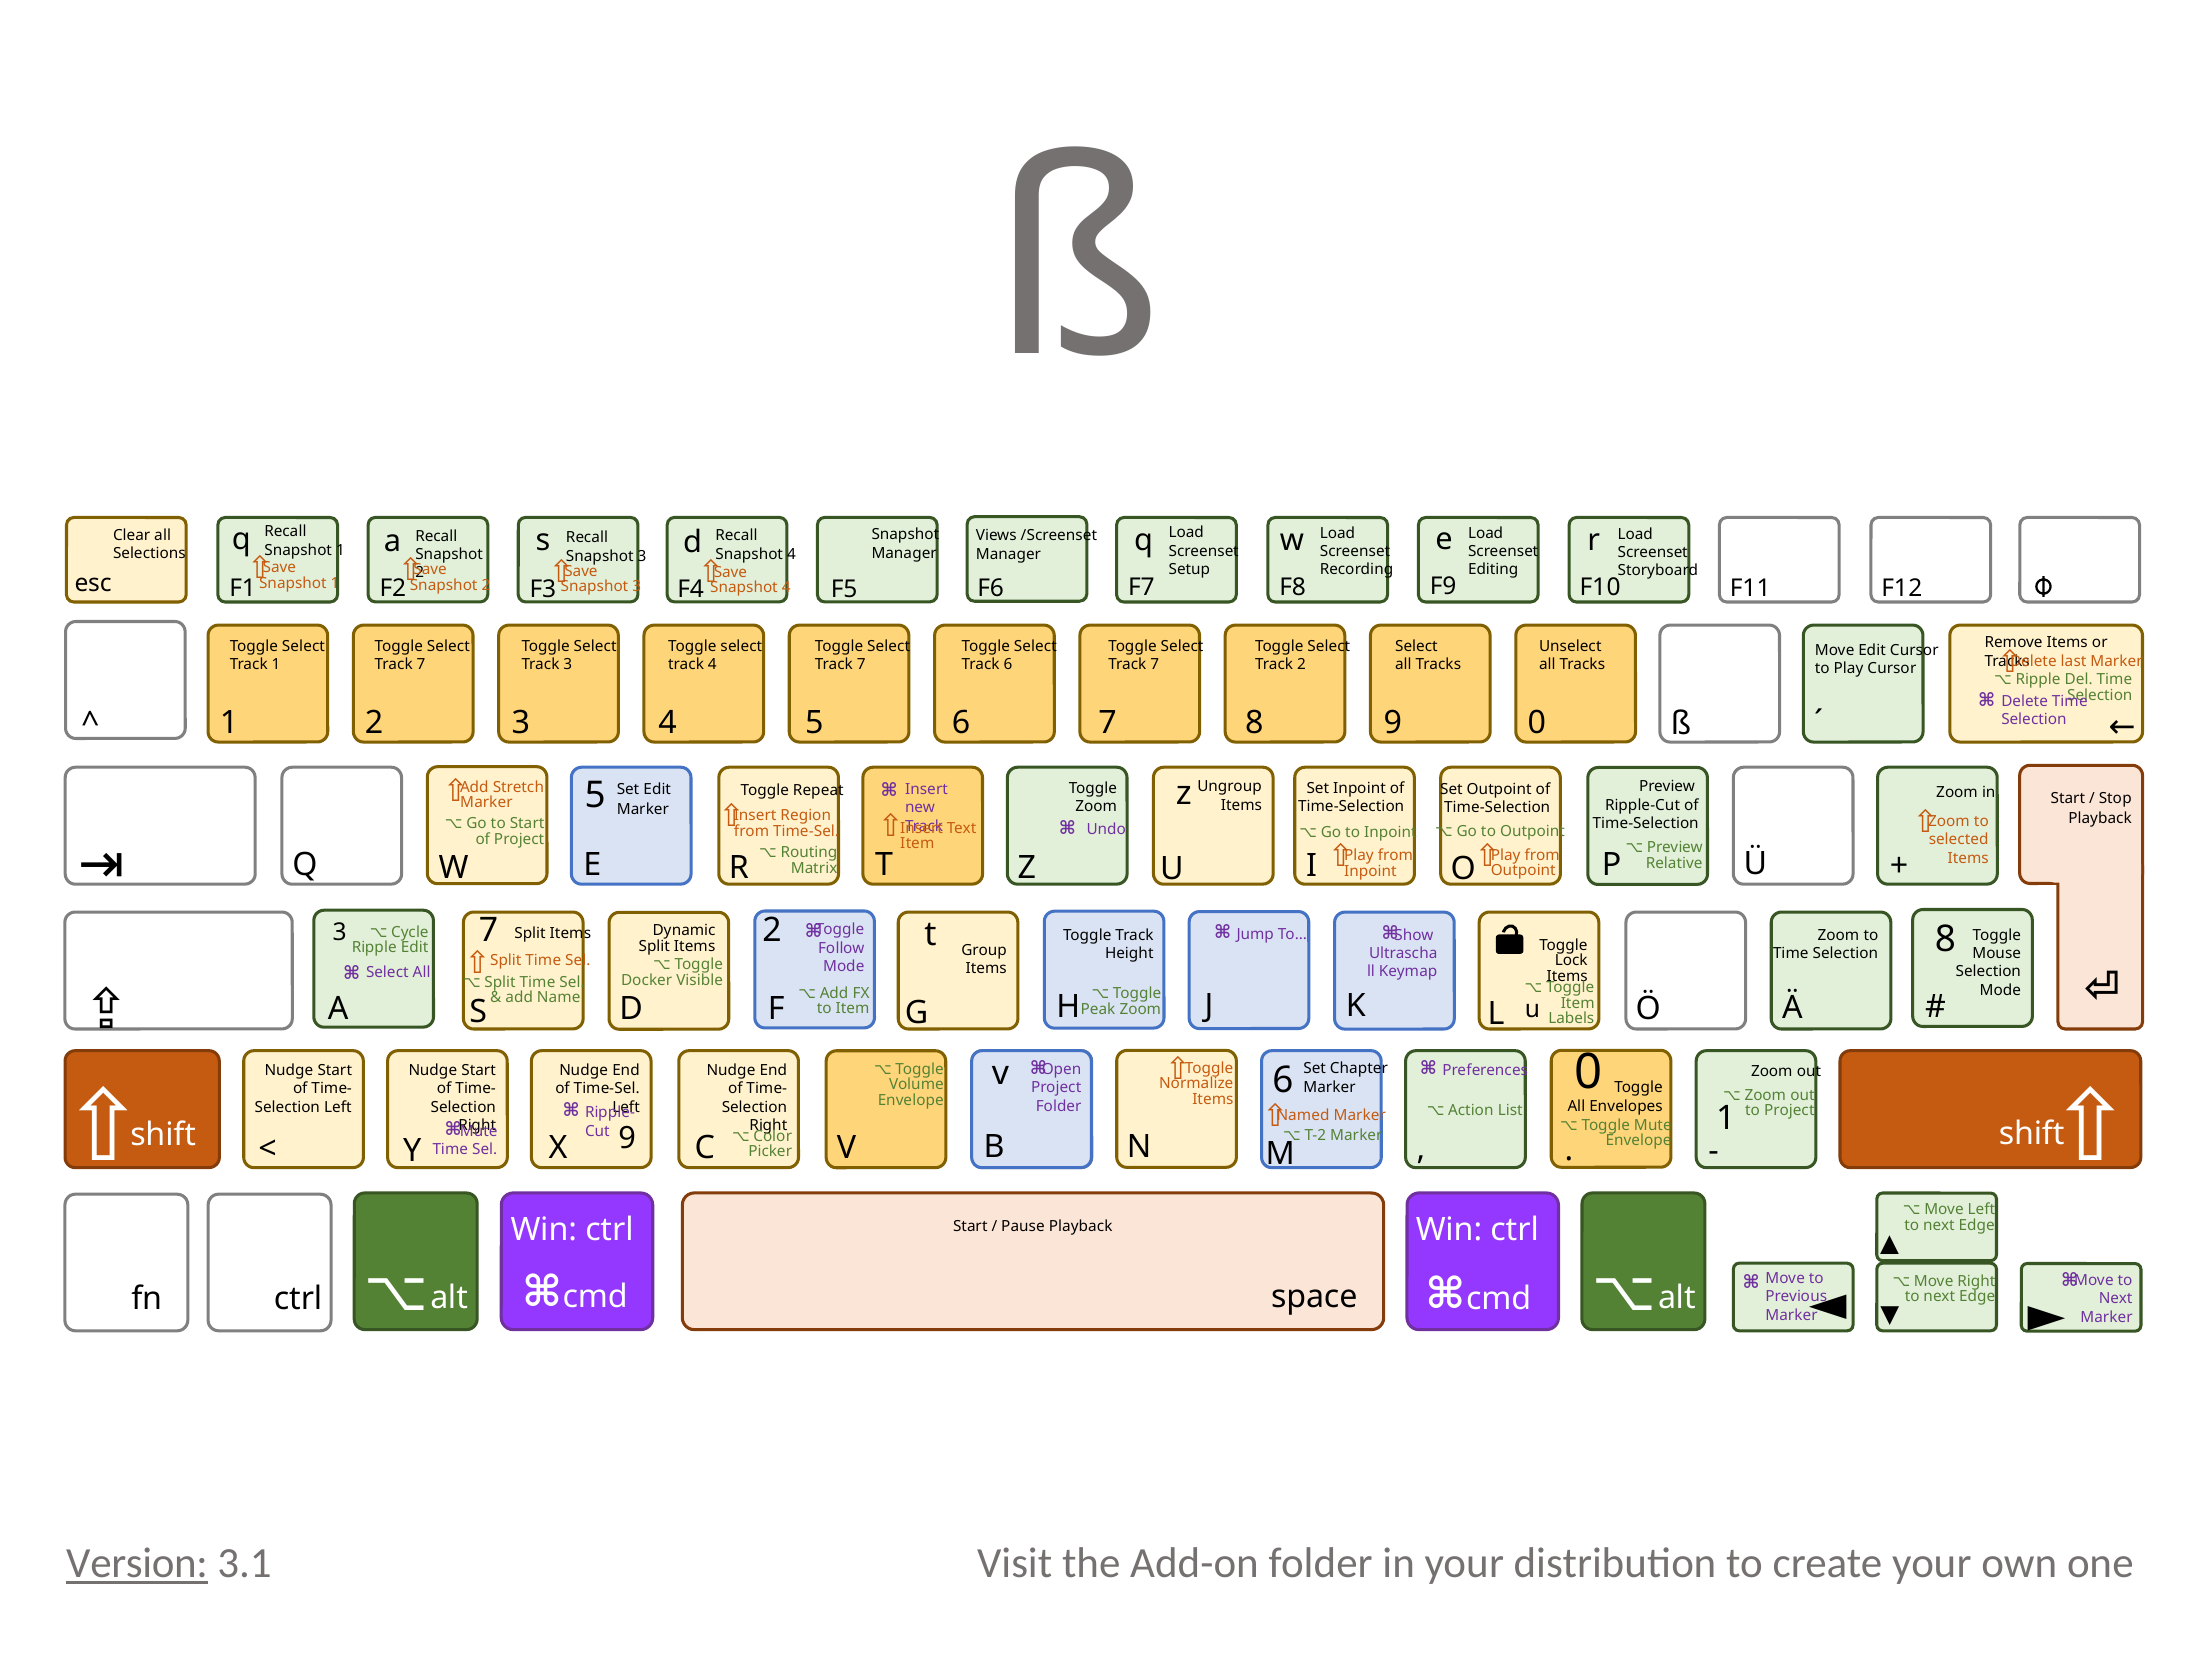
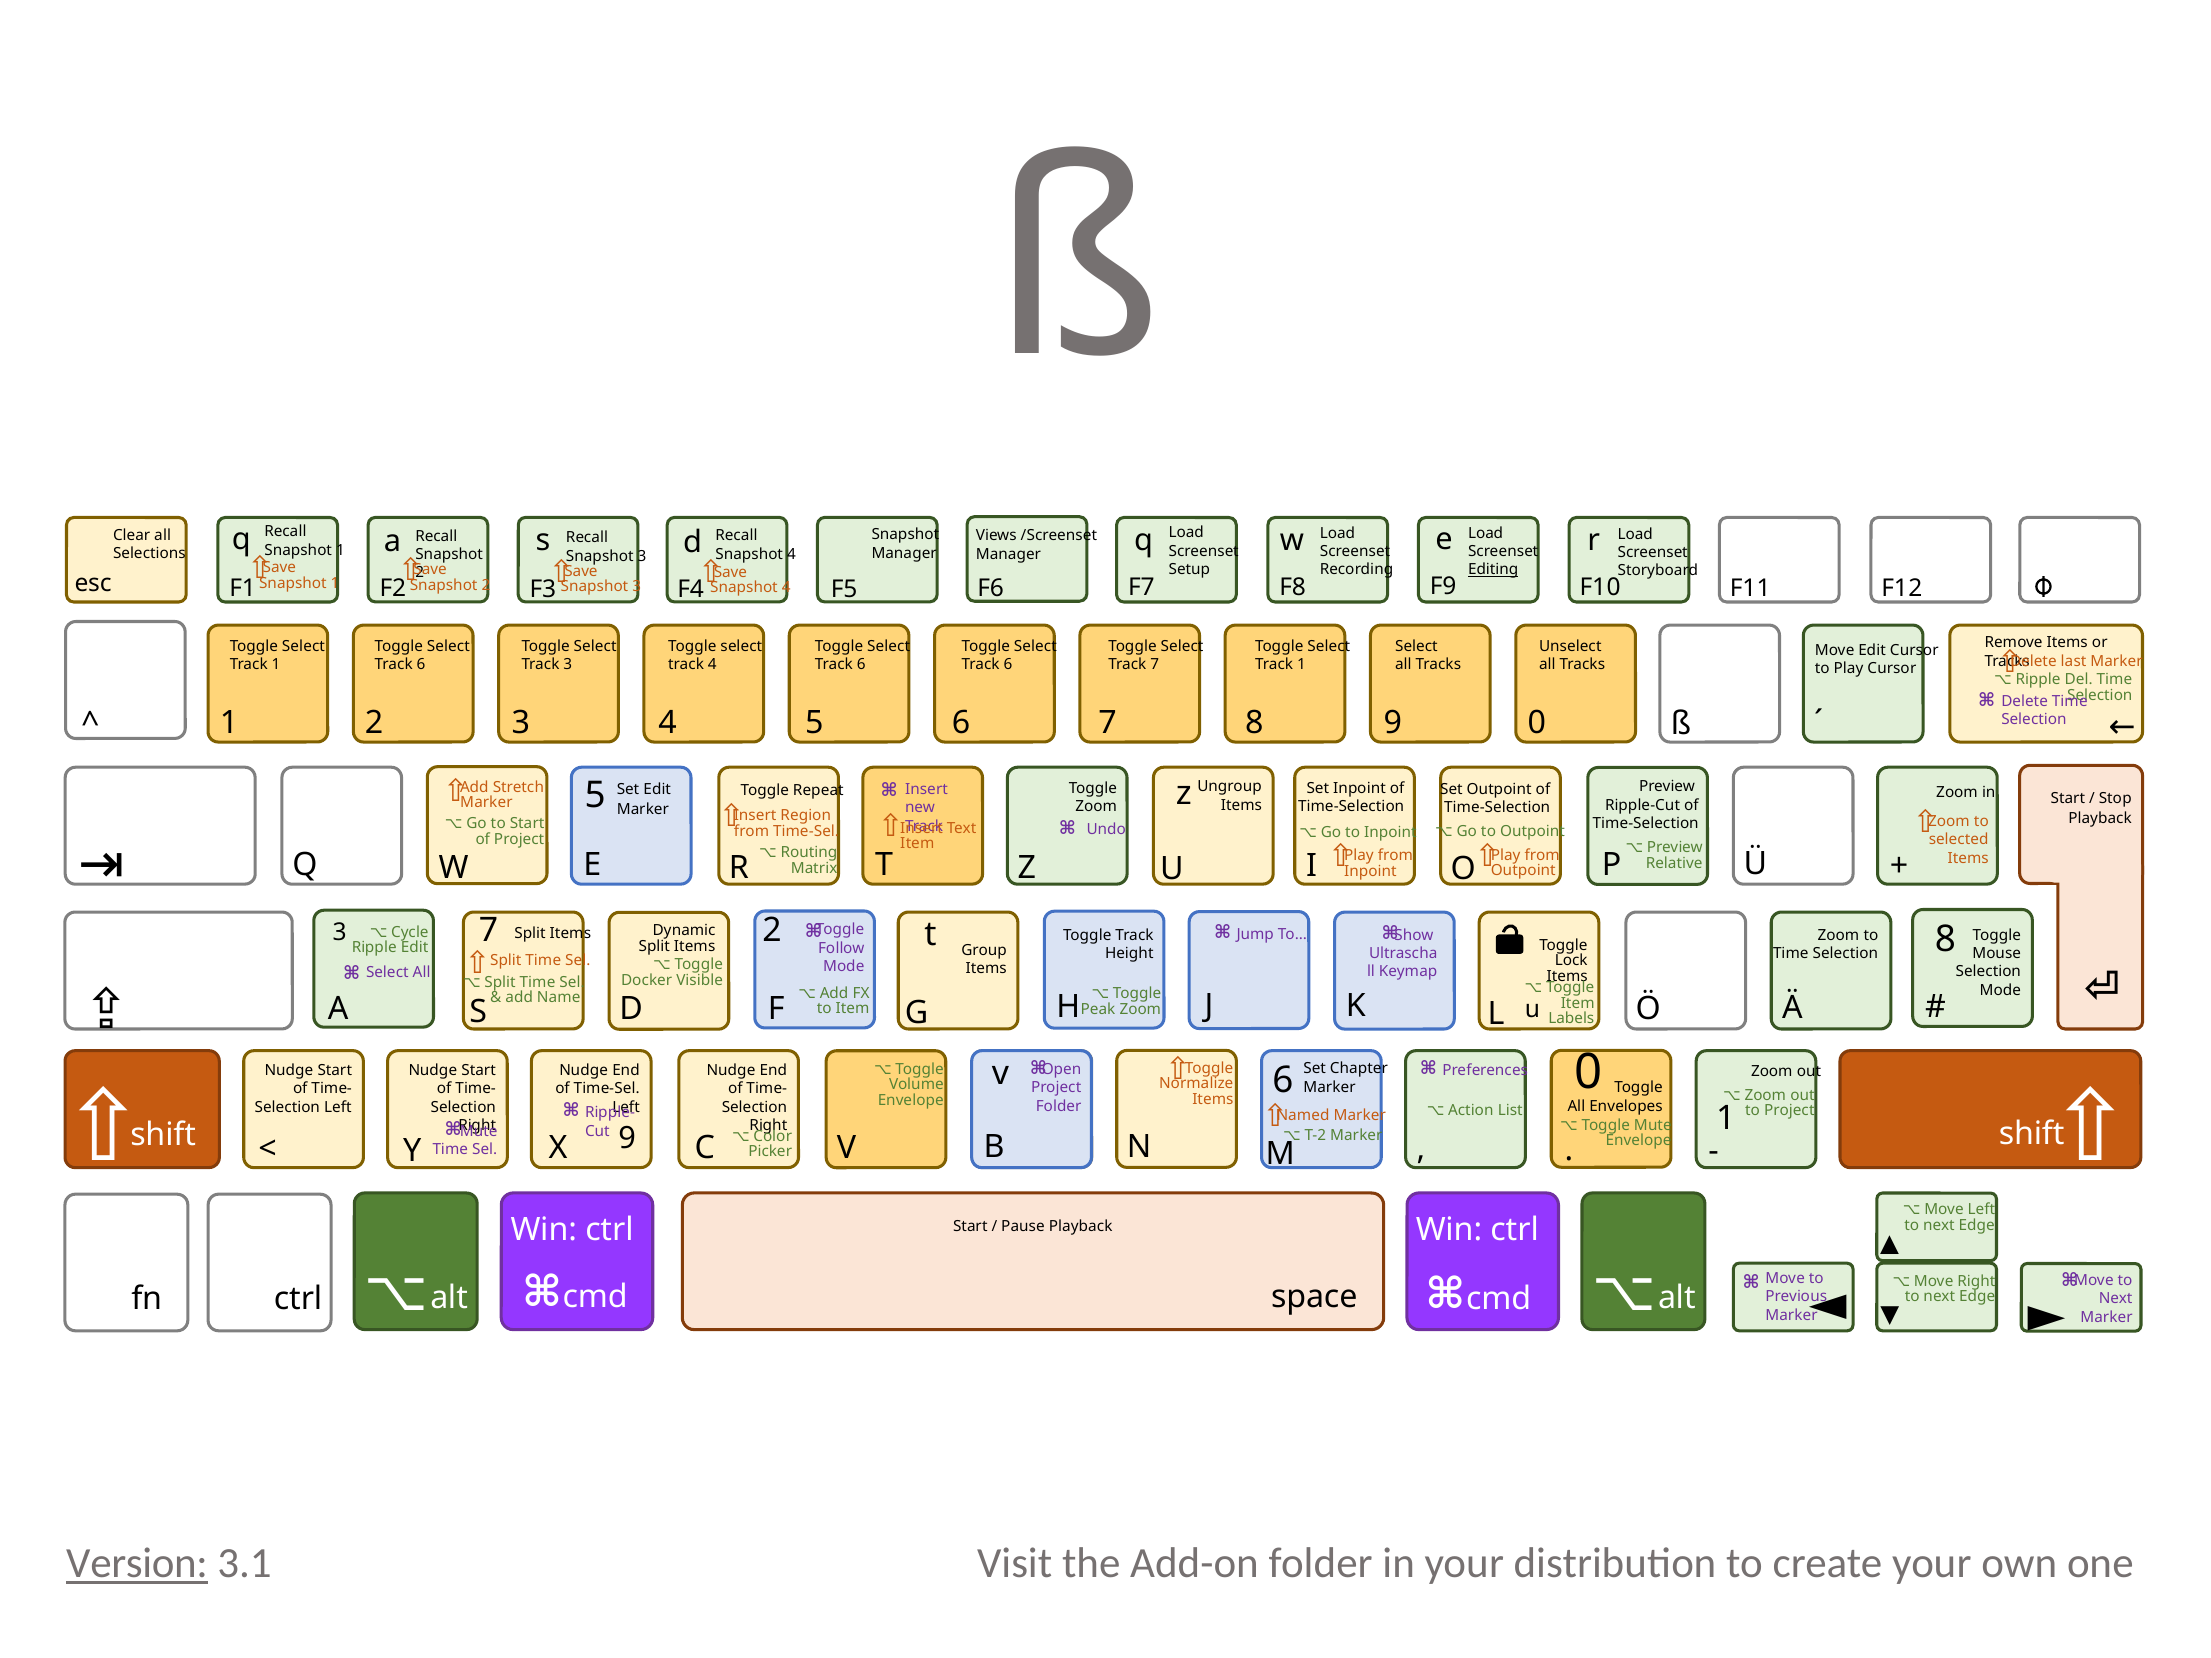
Editing underline: none -> present (1493, 570)
7: 7 -> 6 (421, 665)
7: 7 -> 6 (861, 665)
2: 2 -> 1 (1301, 665)
